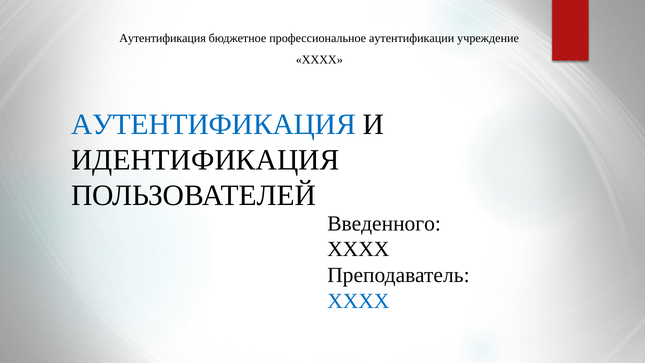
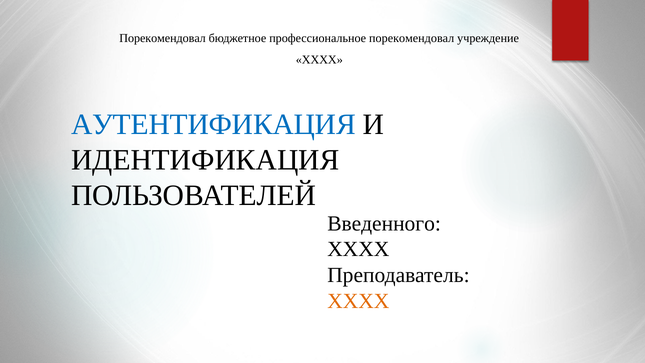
Аутентификация: Аутентификация -> Порекомендовал (163, 38)
профессиональное аутентификации: аутентификации -> порекомендовал (412, 38)
ХХХХ colour: blue -> orange (358, 301)
